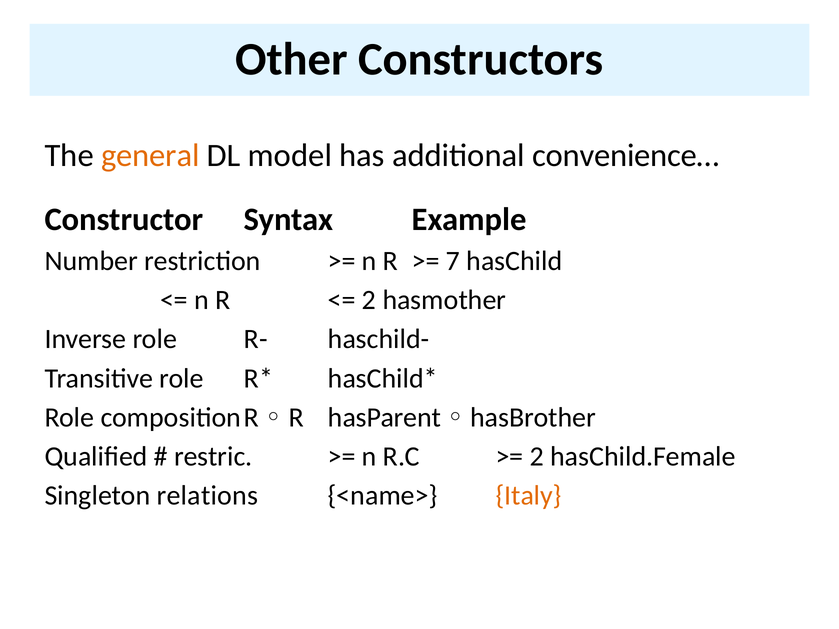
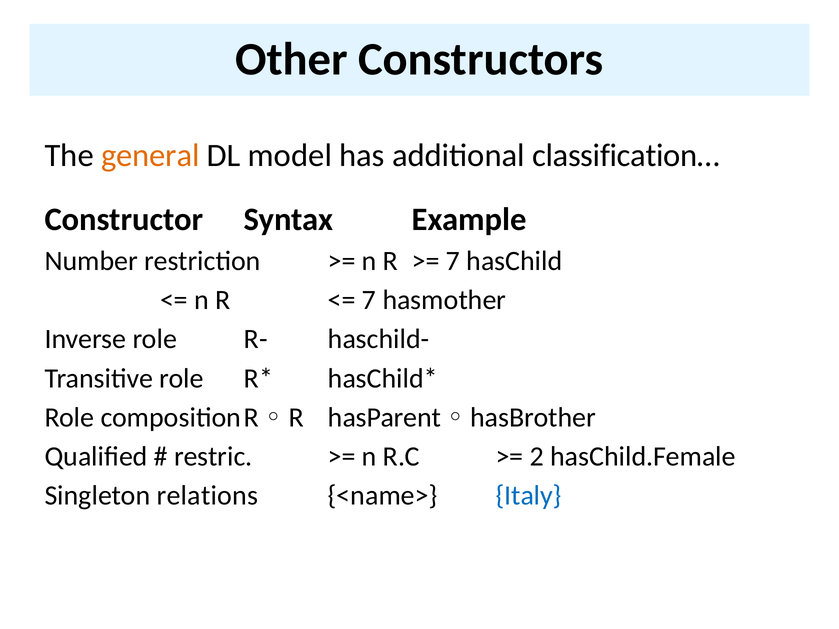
convenience…: convenience… -> classification… (626, 156)
2: 2 -> 7 (369, 300)
Italy colour: orange -> blue (529, 496)
